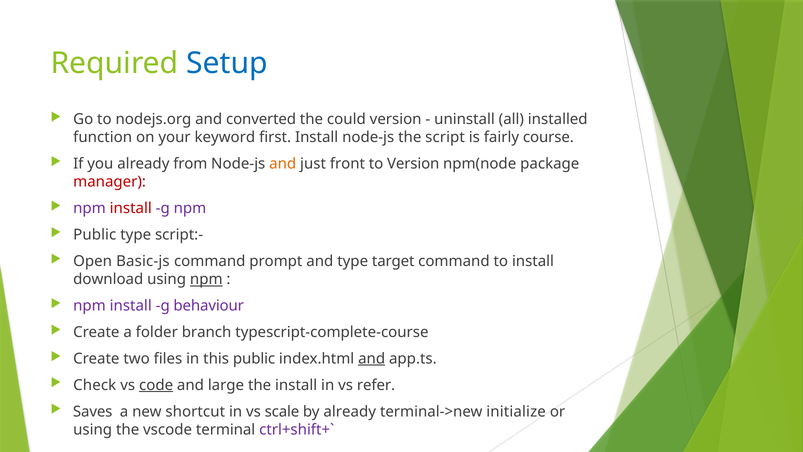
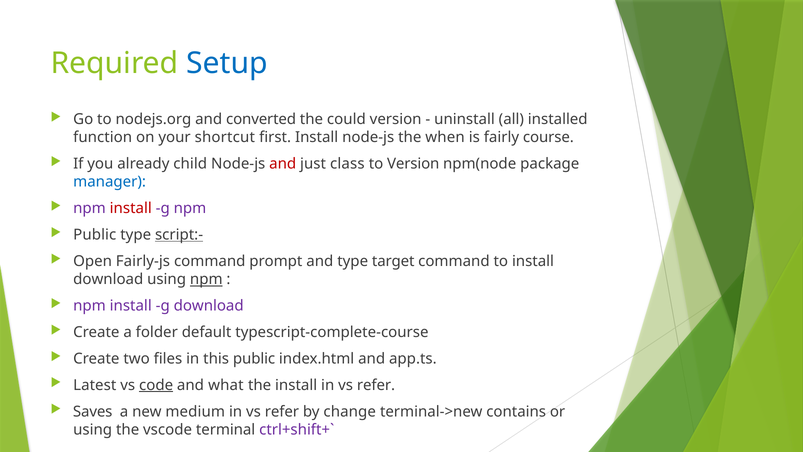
keyword: keyword -> shortcut (225, 137)
script: script -> when (445, 137)
from: from -> child (190, 164)
and colour: orange -> red (283, 164)
front: front -> class (347, 164)
manager colour: red -> blue (110, 182)
script:- underline: none -> present (179, 235)
Basic-js: Basic-js -> Fairly-js (143, 261)
g behaviour: behaviour -> download (209, 306)
branch: branch -> default (207, 332)
and underline: present -> none (372, 358)
Check: Check -> Latest (95, 385)
large: large -> what (226, 385)
shortcut: shortcut -> medium (195, 411)
scale: scale -> refer (282, 411)
by already: already -> change (350, 411)
initialize: initialize -> contains (516, 411)
